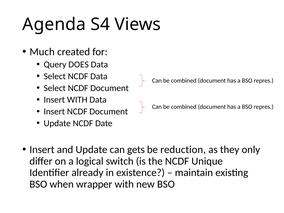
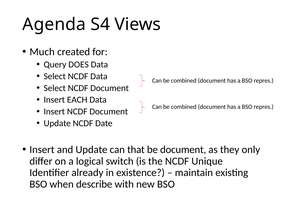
Insert WITH: WITH -> EACH (77, 100)
gets: gets -> that (136, 150)
be reduction: reduction -> document (183, 150)
wrapper: wrapper -> describe (94, 184)
